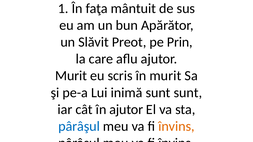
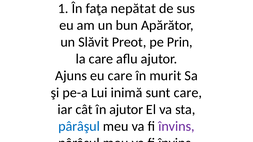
mântuit: mântuit -> nepătat (133, 8)
Murit: Murit -> Ajuns (71, 76)
eu scris: scris -> care (120, 76)
sunt sunt: sunt -> care (188, 93)
învins colour: orange -> purple (176, 127)
